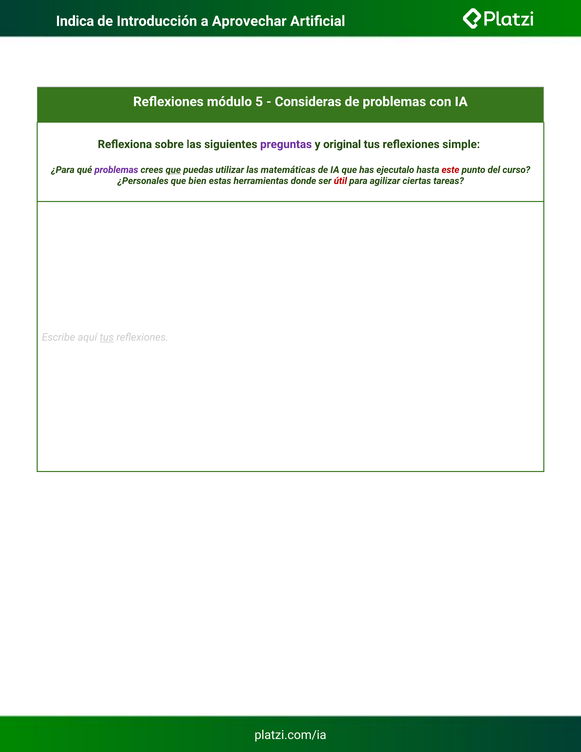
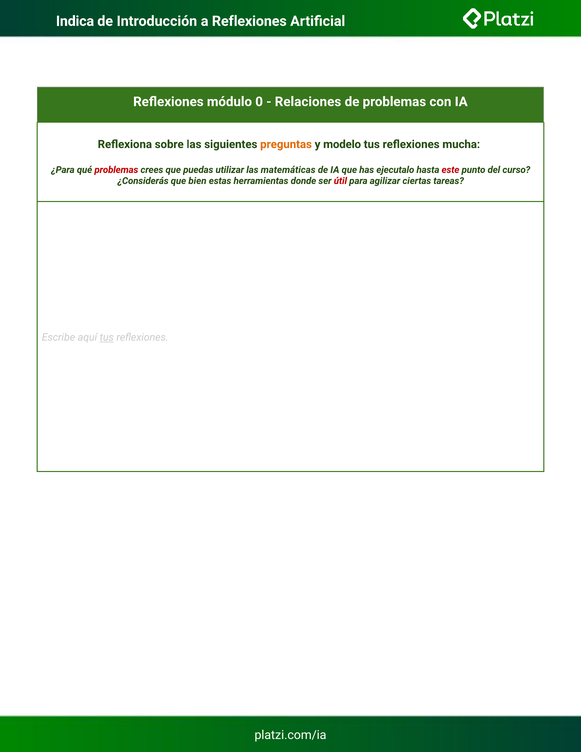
a Aprovechar: Aprovechar -> Reflexiones (249, 21)
5: 5 -> 0 (259, 102)
Consideras: Consideras -> Relaciones (308, 102)
preguntas colour: purple -> orange (286, 144)
original: original -> modelo (342, 144)
simple: simple -> mucha (461, 144)
problemas colour: purple -> red (116, 170)
que underline: present -> none (173, 170)
¿Personales: ¿Personales -> ¿Considerás (143, 181)
